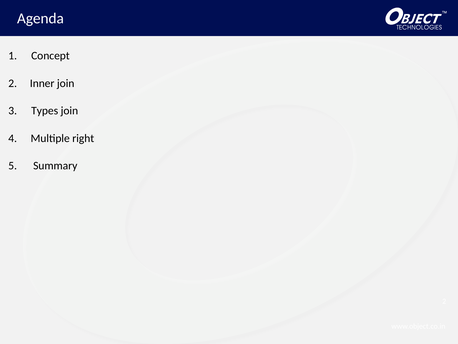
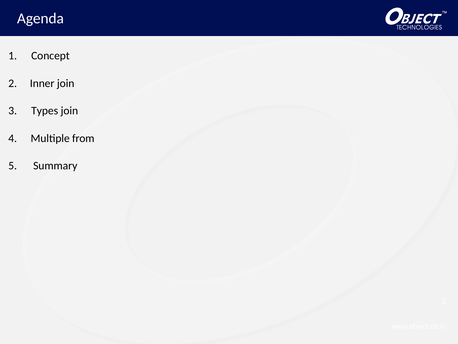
right: right -> from (83, 138)
